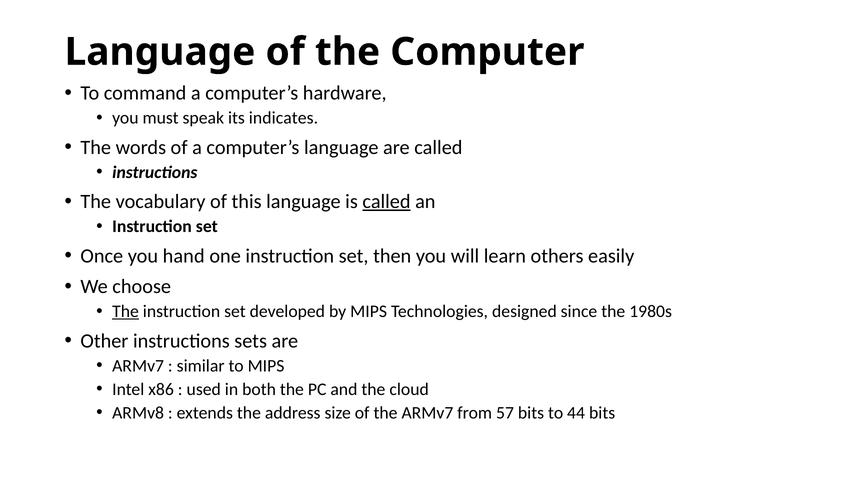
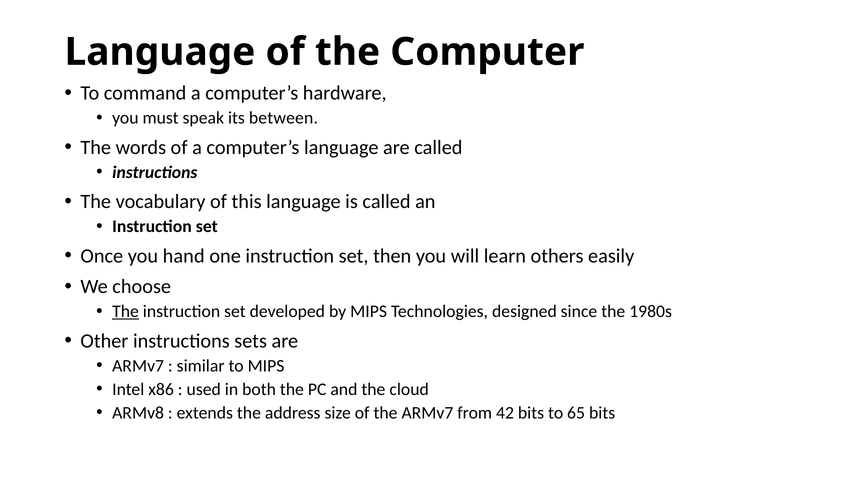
indicates: indicates -> between (283, 118)
called underline: present -> none (386, 201)
57: 57 -> 42 (505, 412)
44: 44 -> 65 (576, 412)
